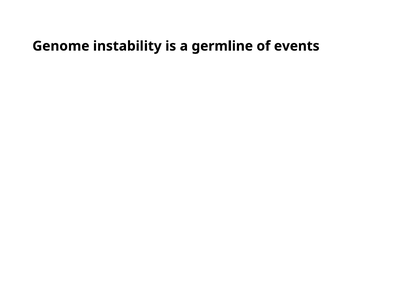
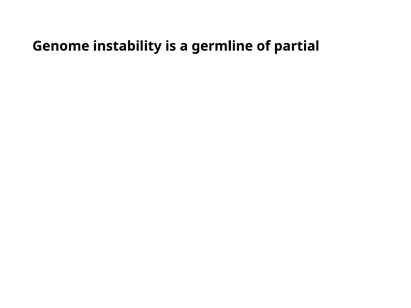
events: events -> partial (297, 46)
